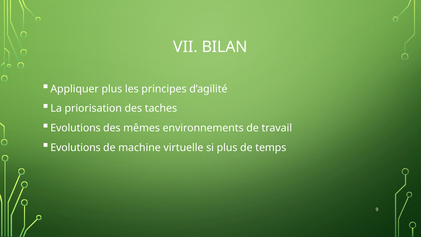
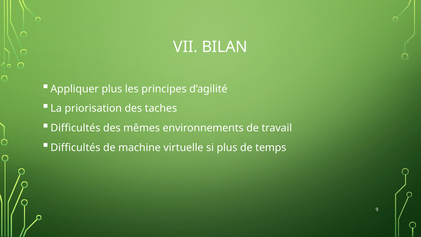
Evolutions: Evolutions -> Difficultés (75, 128)
Evolutions: Evolutions -> Difficultés (75, 147)
